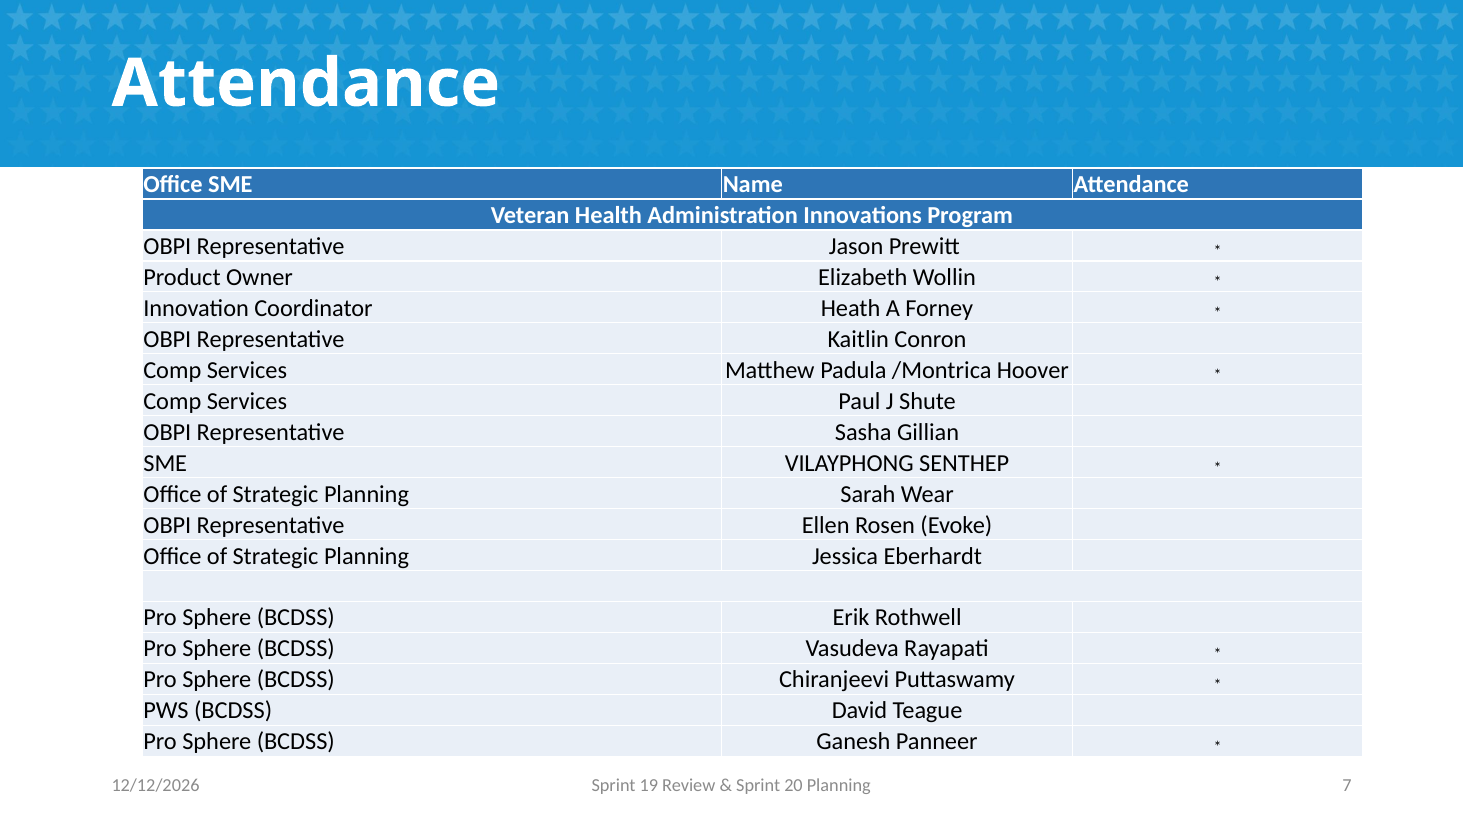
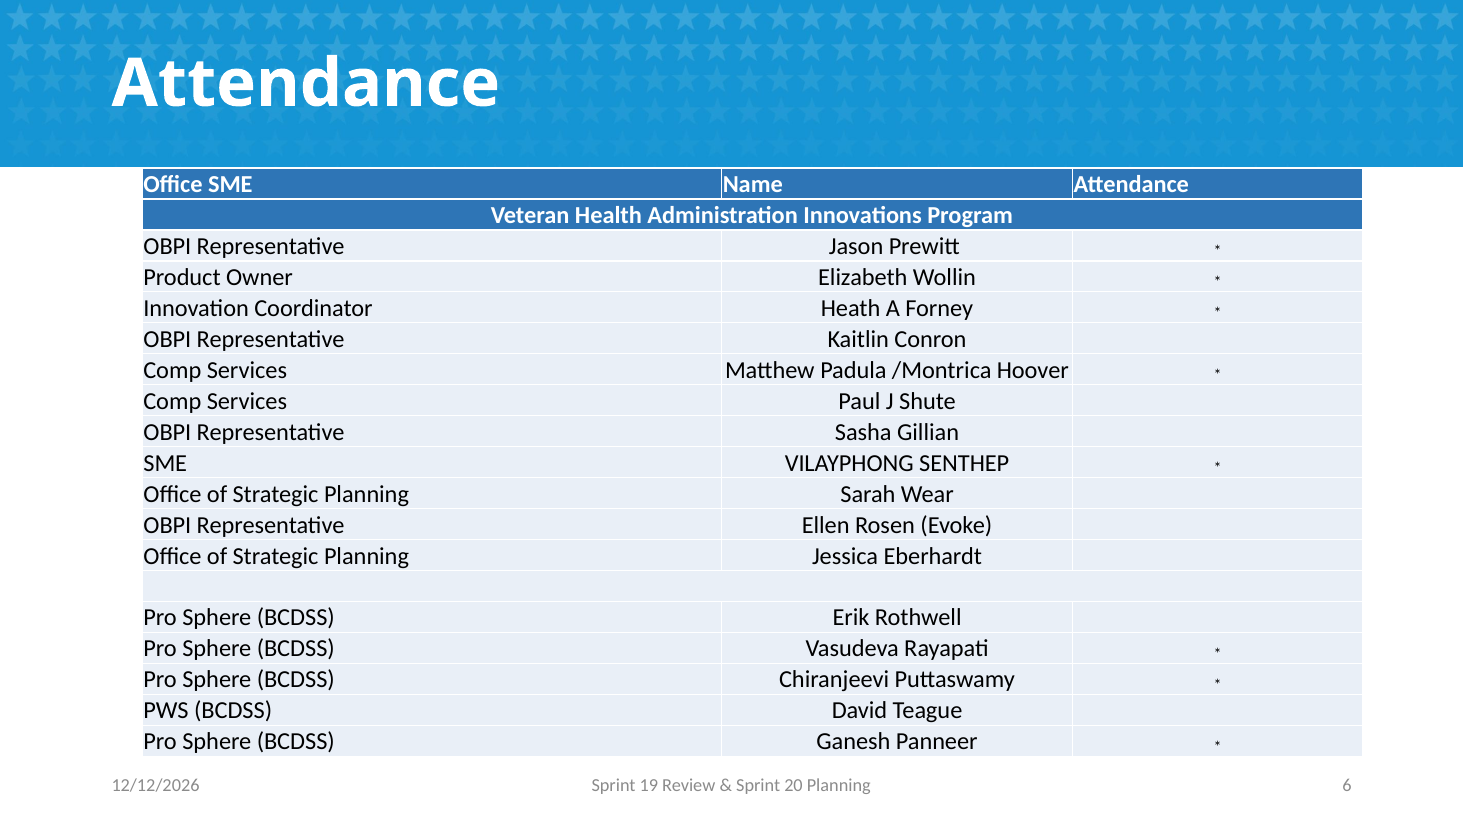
7: 7 -> 6 (1347, 786)
